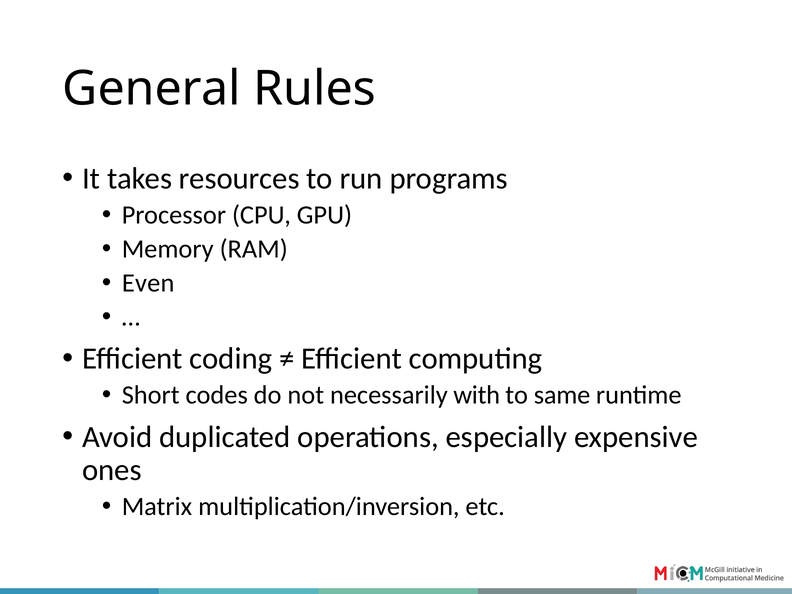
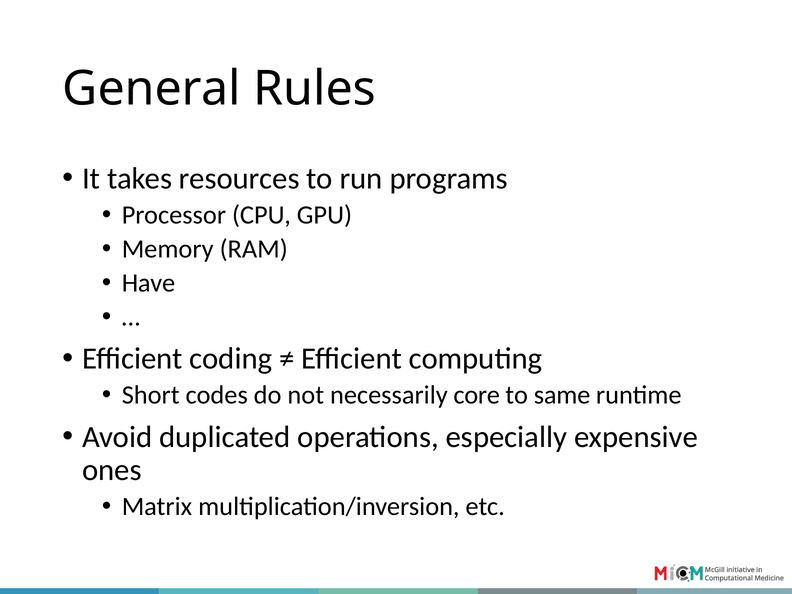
Even: Even -> Have (148, 283)
with: with -> core (477, 395)
